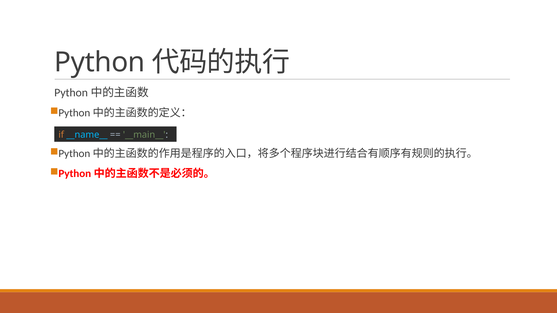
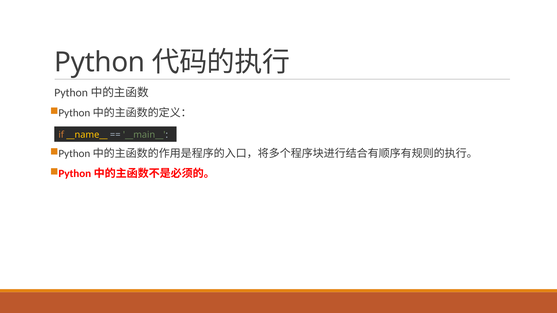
__name__ colour: light blue -> yellow (87, 135)
